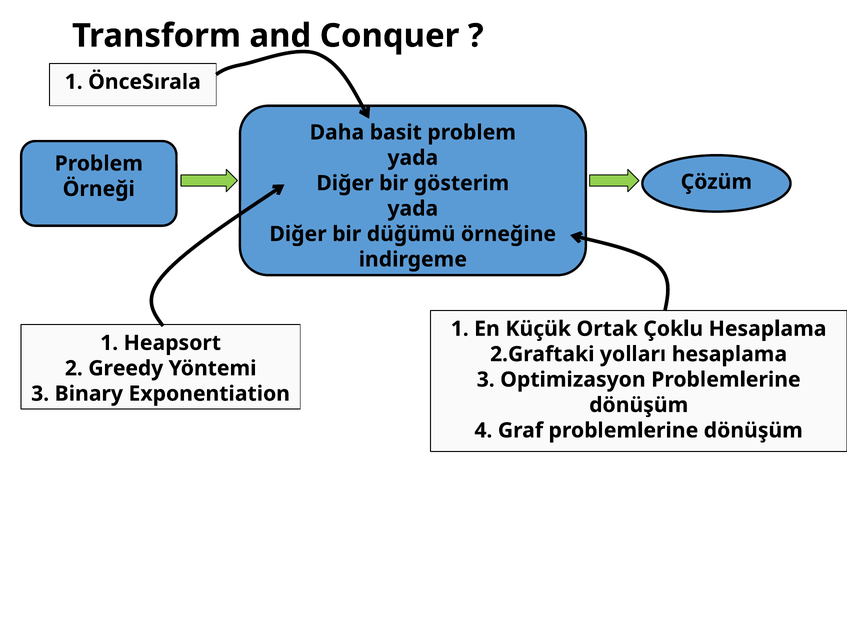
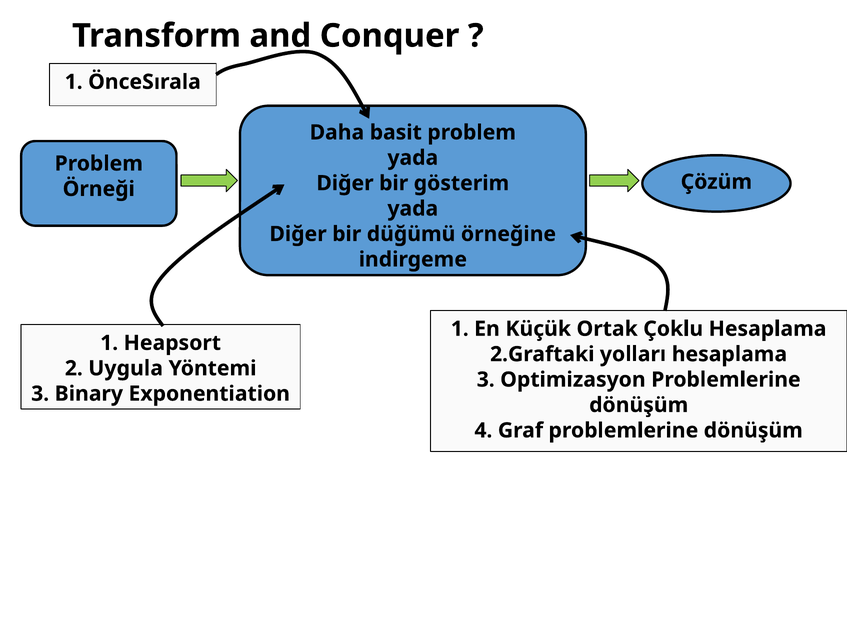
Greedy: Greedy -> Uygula (126, 368)
